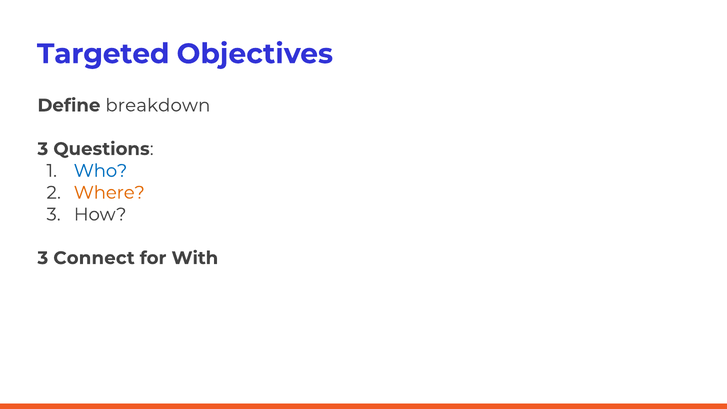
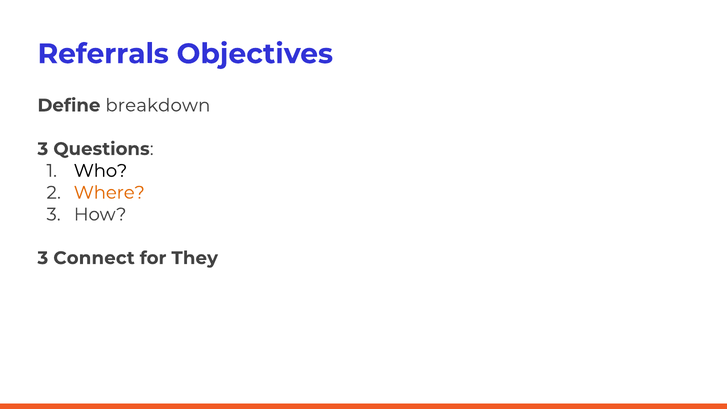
Targeted: Targeted -> Referrals (103, 54)
Who colour: blue -> black (101, 171)
With: With -> They (195, 258)
